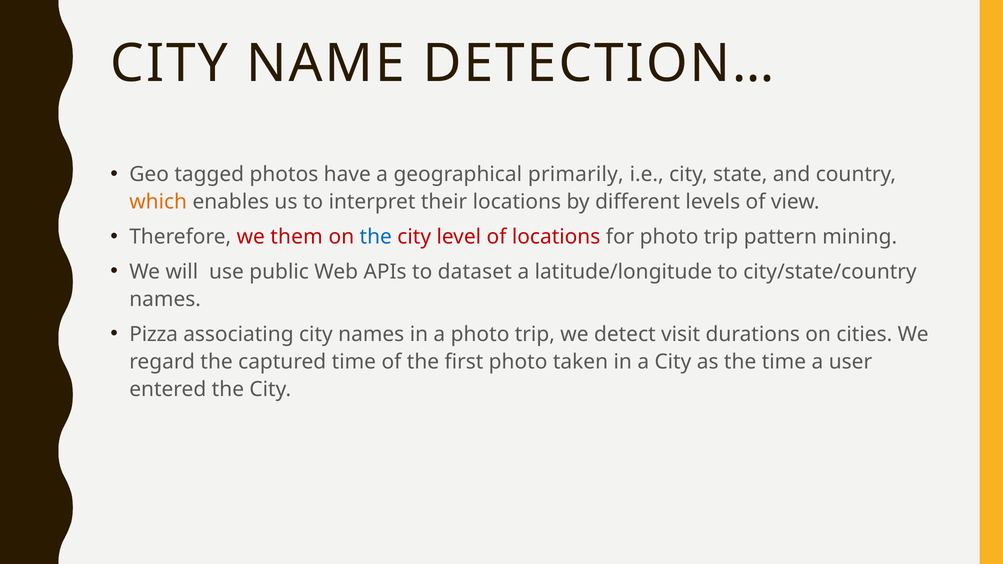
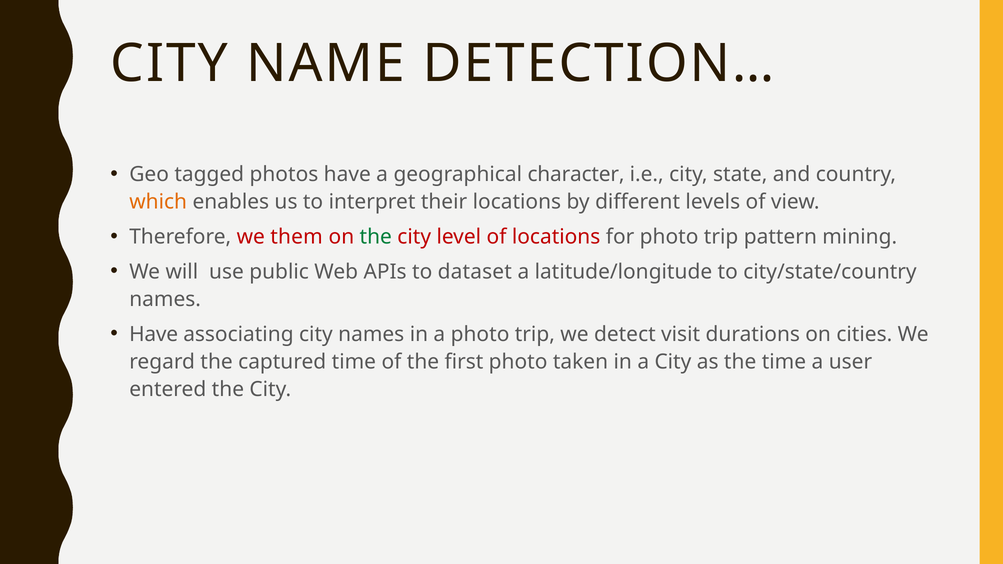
primarily: primarily -> character (576, 174)
the colour: blue -> green (376, 237)
Pizza: Pizza -> Have (154, 334)
